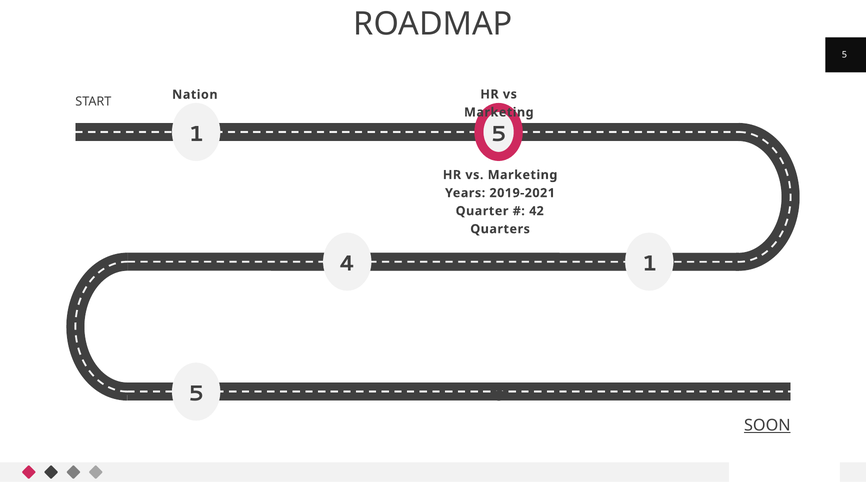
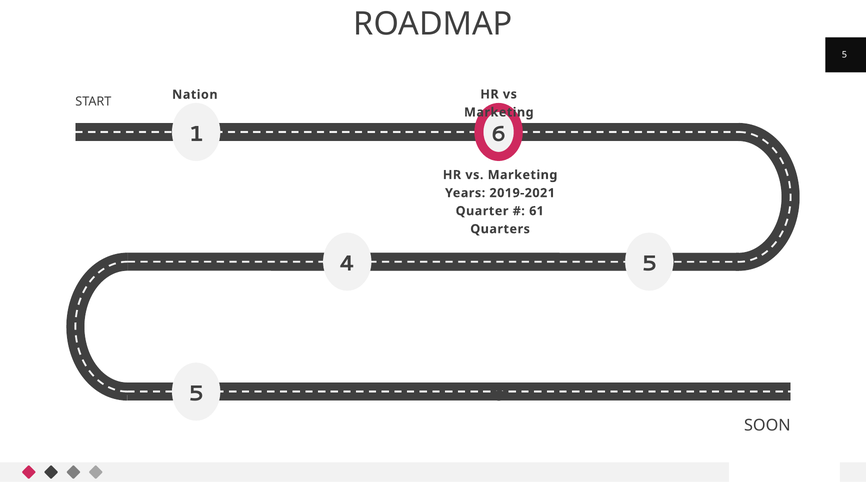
5: 5 -> 6 (499, 134)
42: 42 -> 61 (536, 211)
4 1: 1 -> 5 (649, 264)
SOON underline: present -> none (767, 425)
